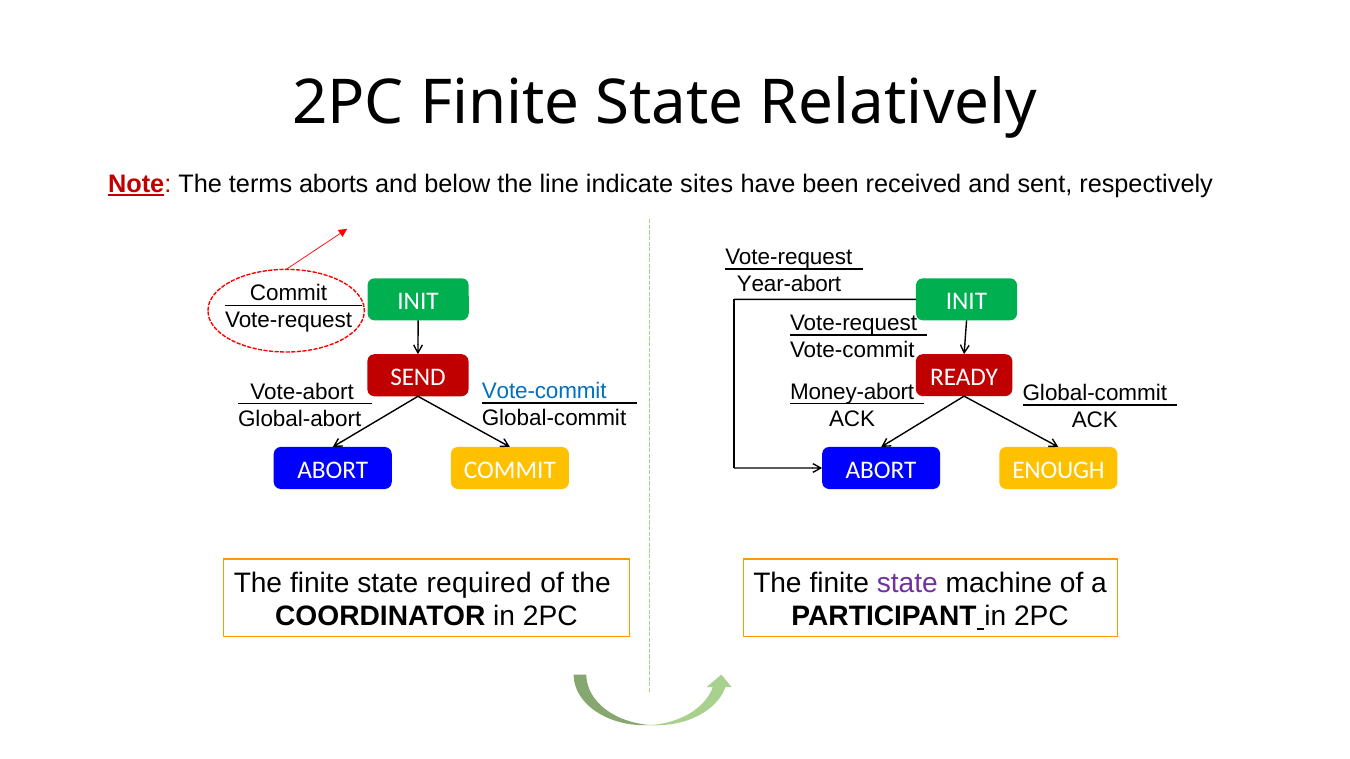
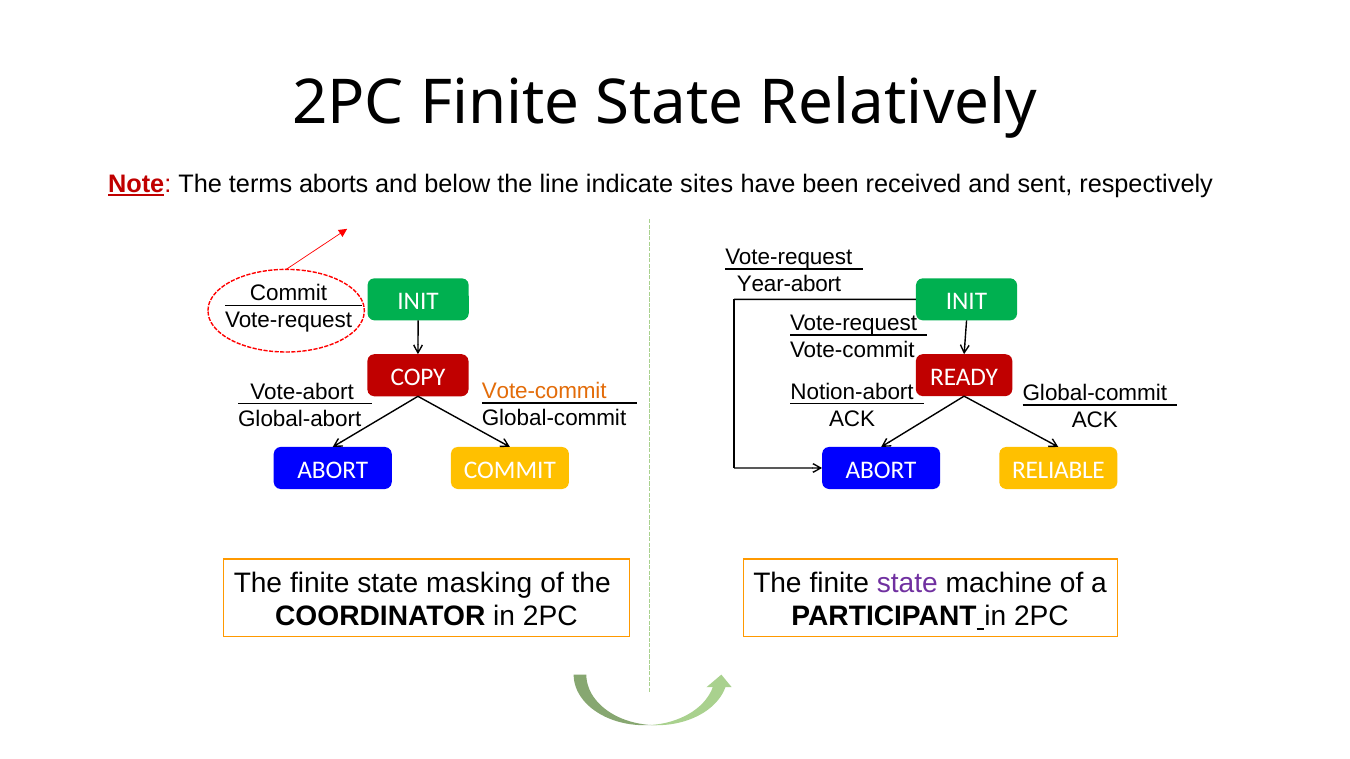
SEND: SEND -> COPY (418, 377)
Vote-commit colour: blue -> orange (544, 391)
Money-abort: Money-abort -> Notion-abort (852, 392)
ENOUGH: ENOUGH -> RELIABLE (1058, 470)
required: required -> masking (479, 583)
